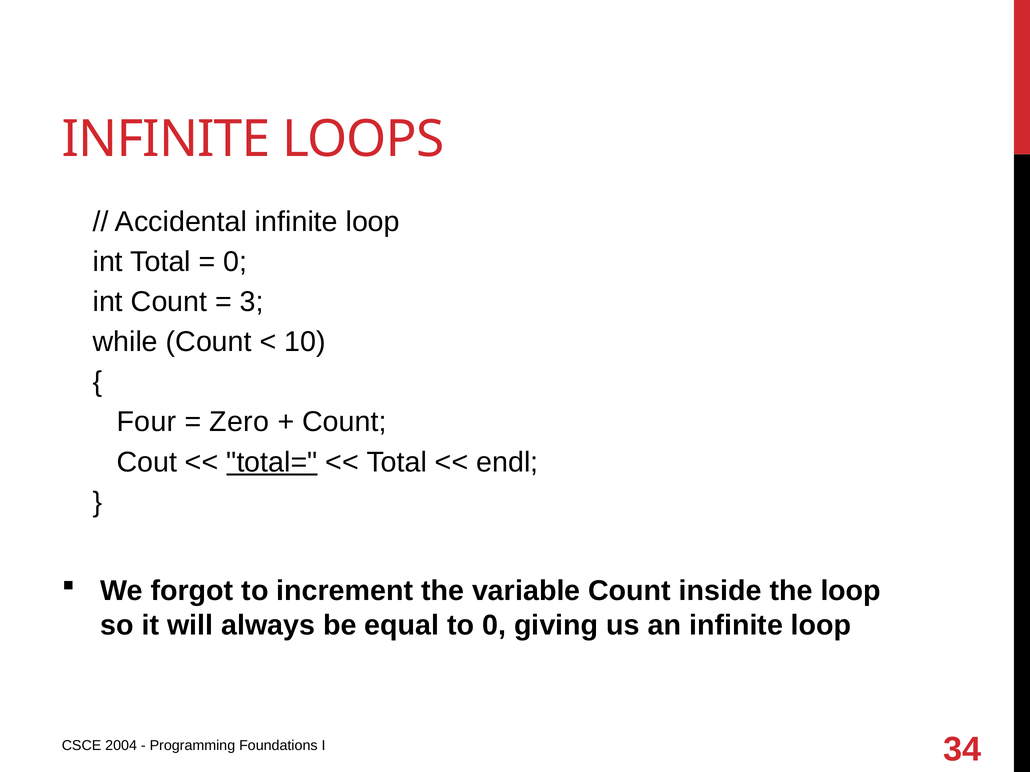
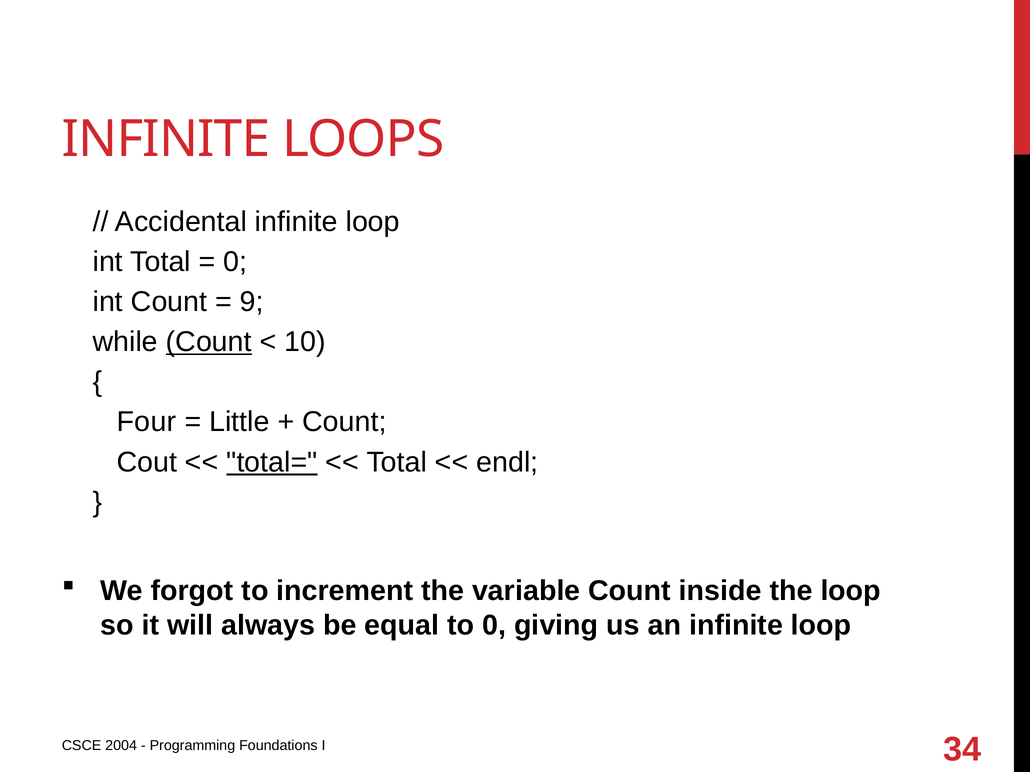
3: 3 -> 9 (252, 302)
Count underline: none -> present (209, 342)
Zero: Zero -> Little (239, 422)
